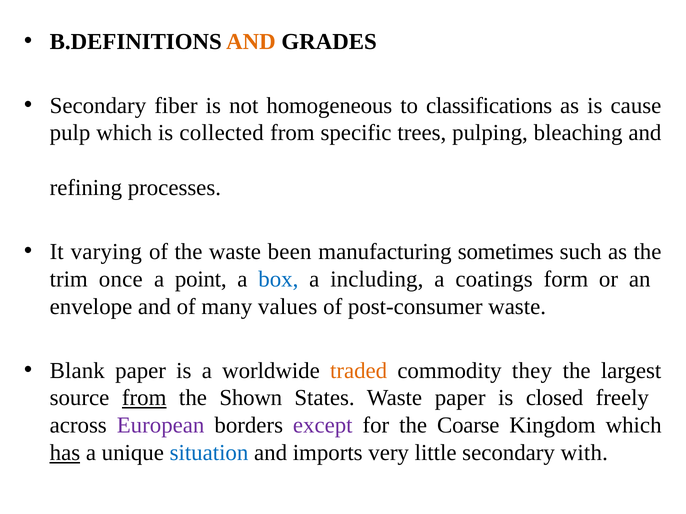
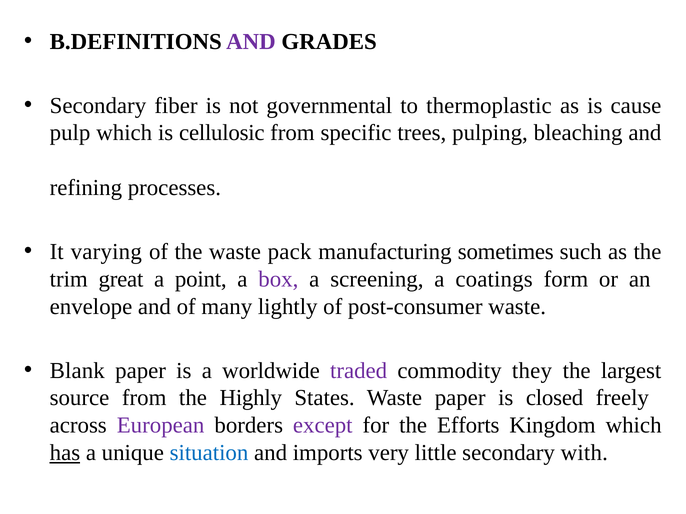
AND colour: orange -> purple (251, 42)
homogeneous: homogeneous -> governmental (329, 106)
classifications: classifications -> thermoplastic (489, 106)
collected: collected -> cellulosic (222, 133)
been: been -> pack (290, 252)
once: once -> great (121, 279)
box colour: blue -> purple (278, 279)
including: including -> screening (377, 279)
values: values -> lightly (288, 307)
traded colour: orange -> purple (359, 371)
from underline: present -> none (144, 398)
Shown: Shown -> Highly (251, 398)
Coarse: Coarse -> Efforts (468, 426)
